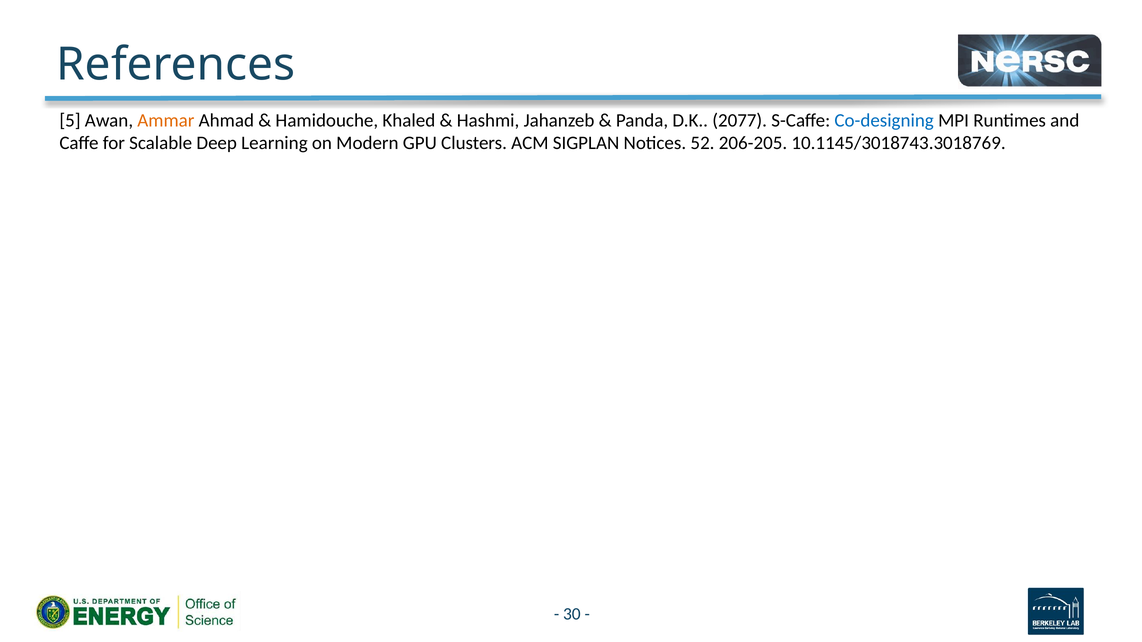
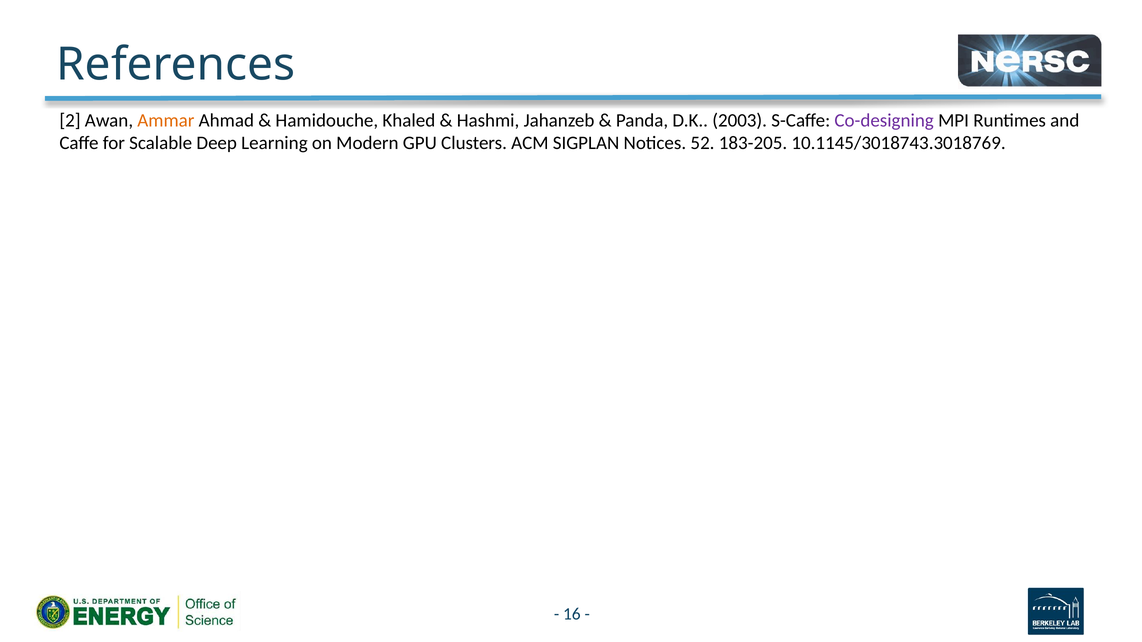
5: 5 -> 2 (70, 120)
2077: 2077 -> 2003 (740, 120)
Co-designing colour: blue -> purple (884, 120)
206-205: 206-205 -> 183-205 (753, 143)
30: 30 -> 16 (572, 615)
